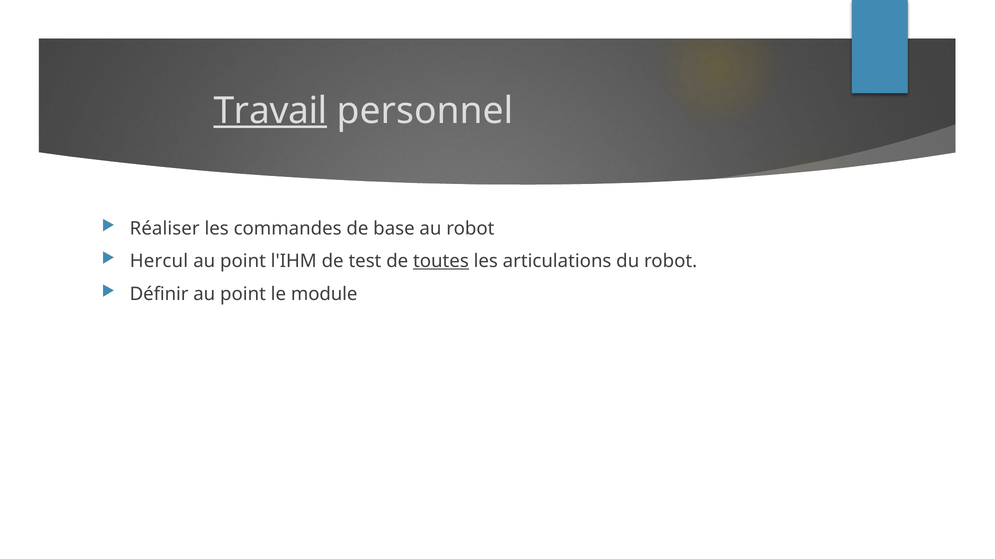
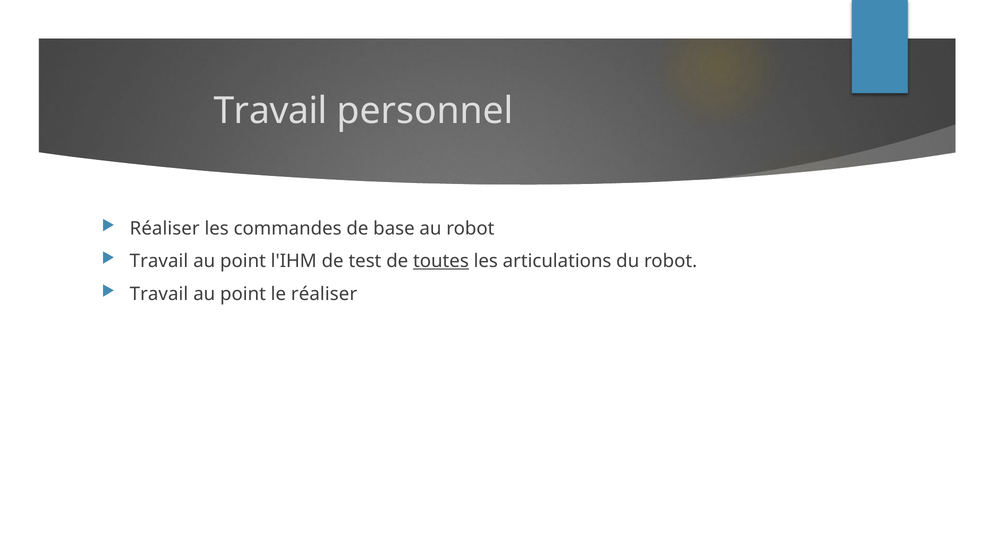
Travail underline: present -> none (271, 111)
Hercul: Hercul -> Travail (159, 261)
Définir: Définir -> Travail (159, 294)
le module: module -> réaliser (324, 294)
